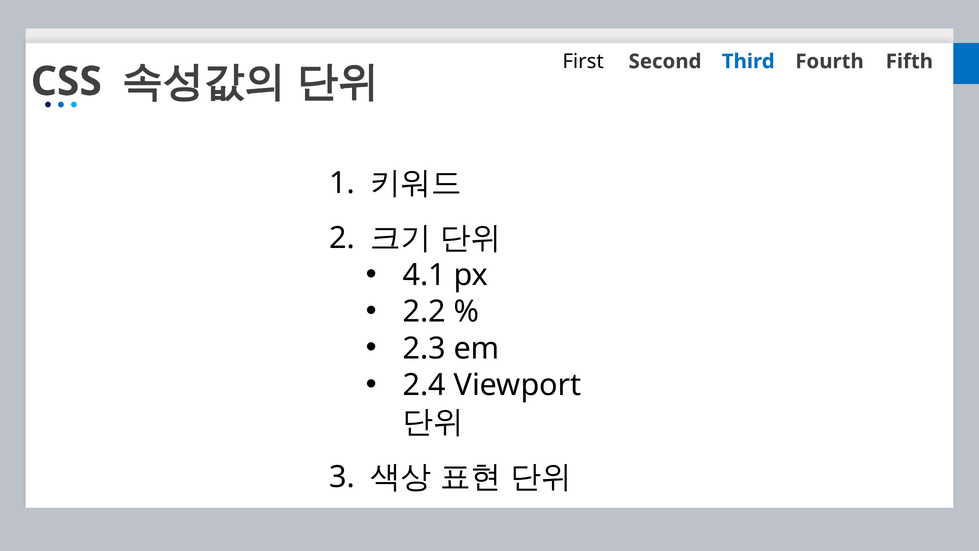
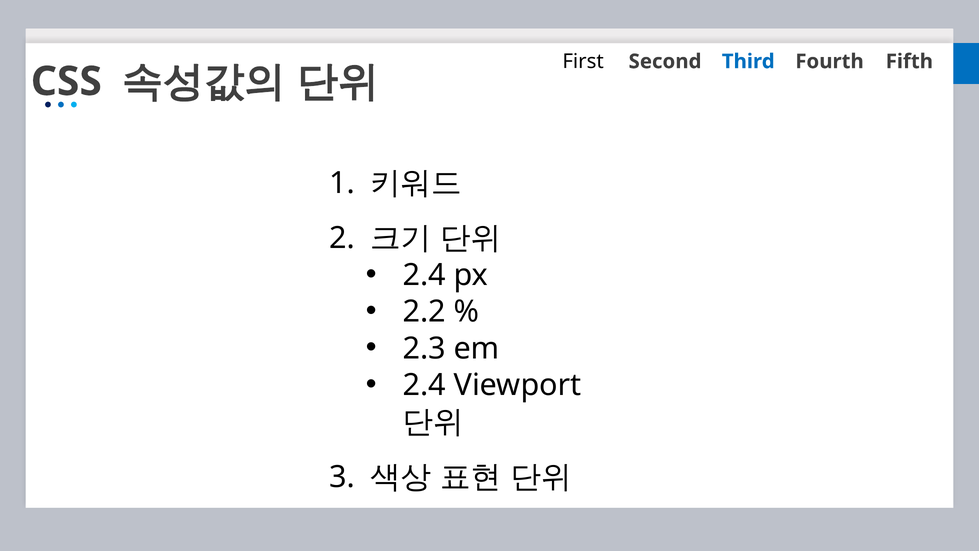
4.1: 4.1 -> 2.4 (424, 275)
